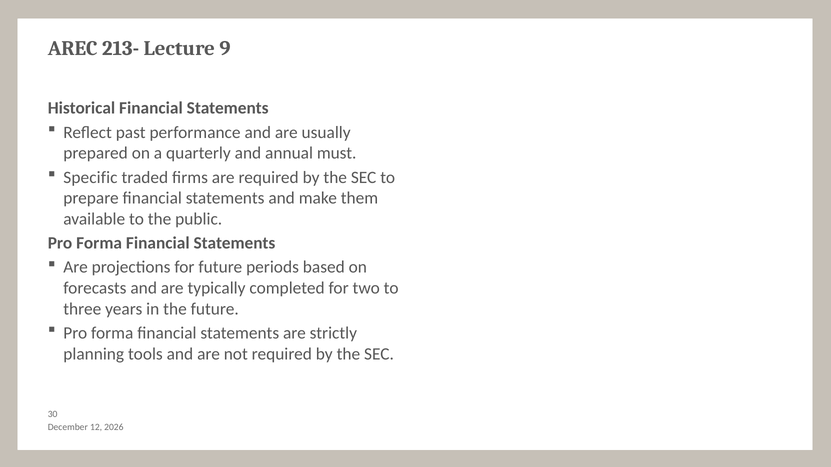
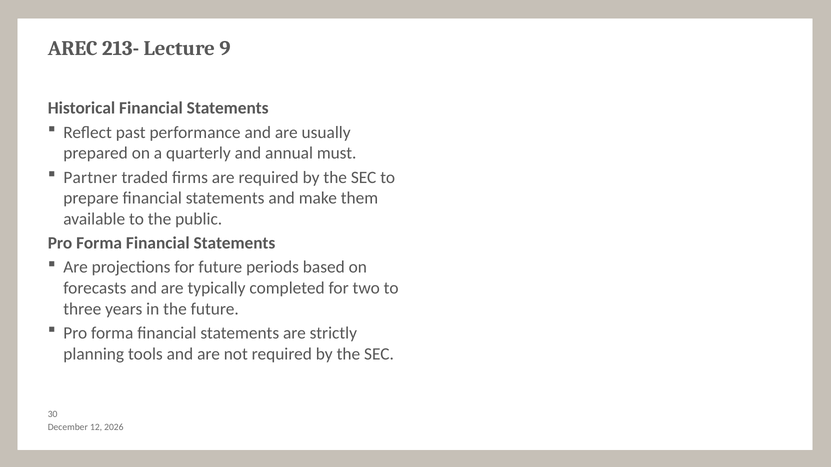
Specific: Specific -> Partner (90, 177)
